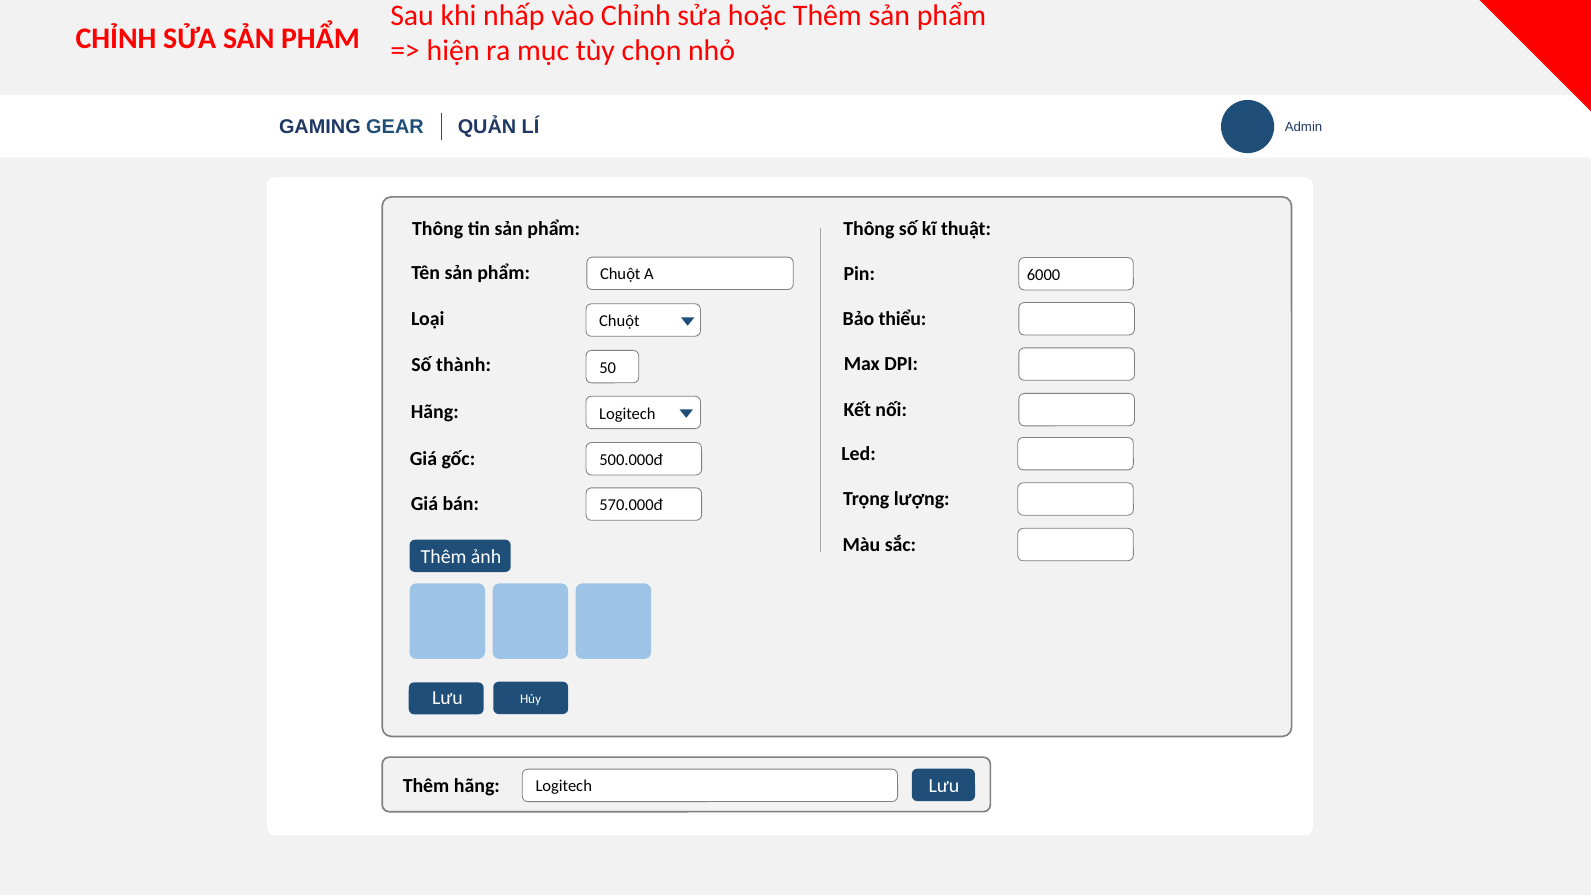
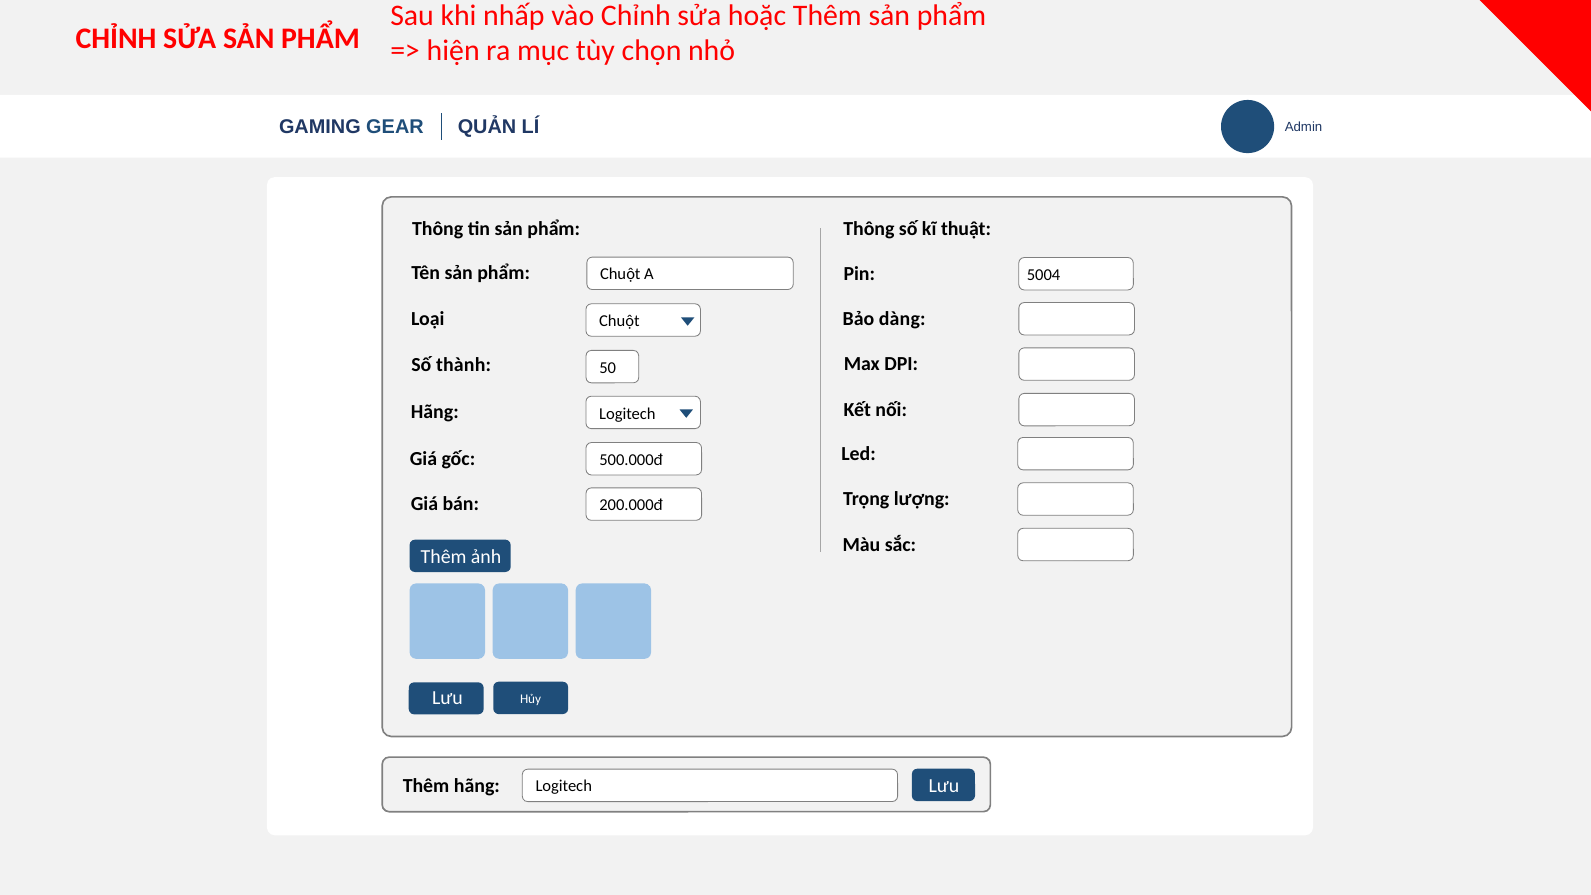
6000: 6000 -> 5004 (1044, 275)
thiểu: thiểu -> dàng (902, 319)
570.000đ: 570.000đ -> 200.000đ (631, 505)
